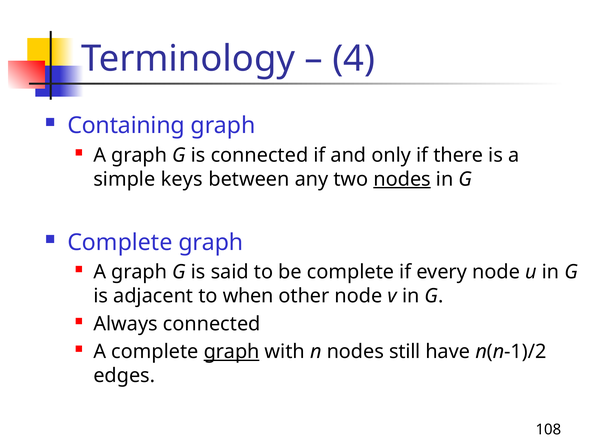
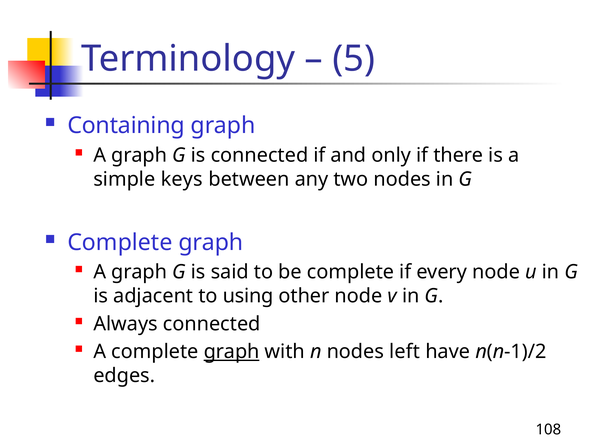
4: 4 -> 5 (354, 59)
nodes underline: present -> none (402, 179)
when: when -> using (248, 296)
still: still -> left (405, 352)
